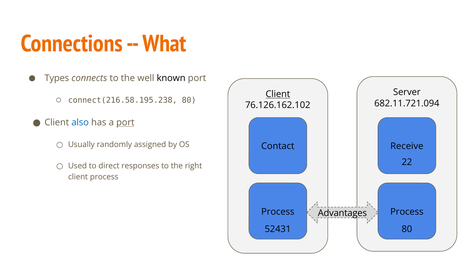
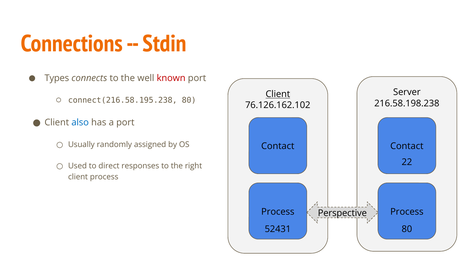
What: What -> Stdin (165, 44)
known colour: black -> red (171, 78)
682.11.721.094: 682.11.721.094 -> 216.58.198.238 (407, 103)
port underline: present -> none (125, 123)
Receive: Receive -> Contact (407, 146)
Advantages: Advantages -> Perspective (342, 213)
